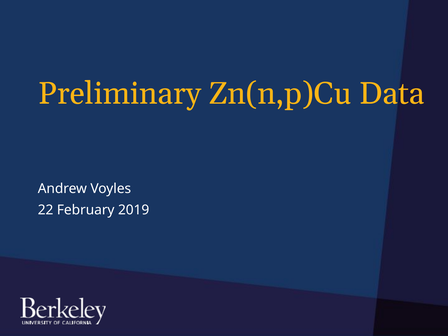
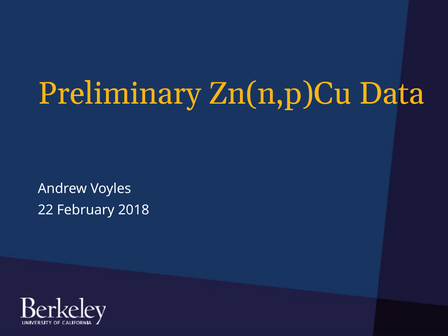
2019: 2019 -> 2018 (134, 210)
